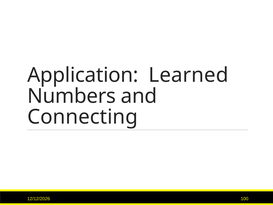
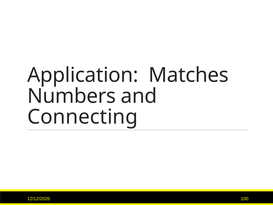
Learned: Learned -> Matches (189, 75)
